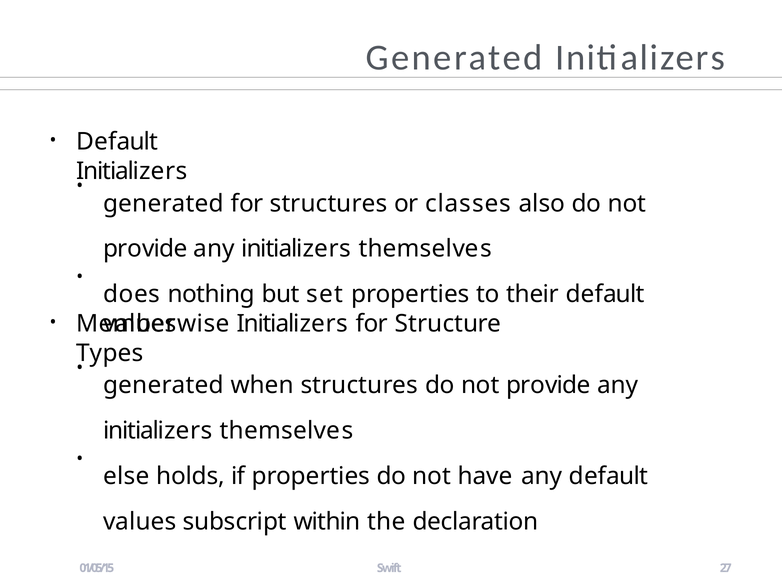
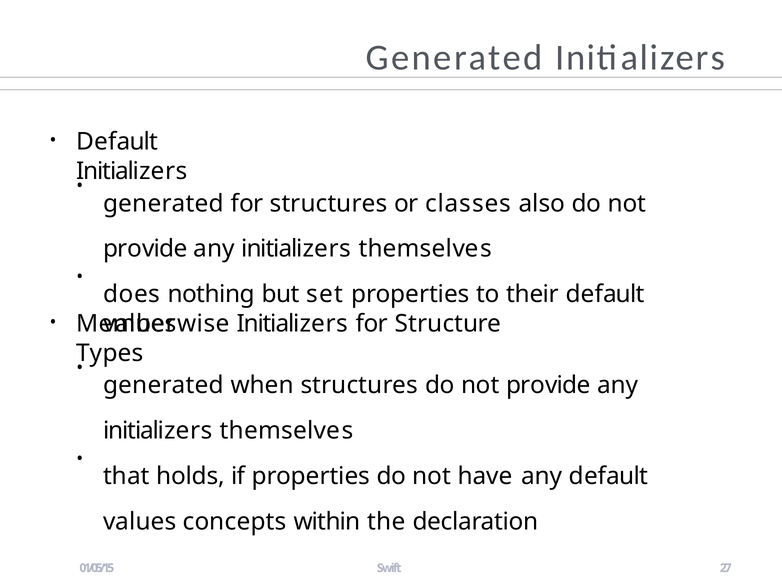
else: else -> that (126, 477)
subscript: subscript -> concepts (235, 522)
